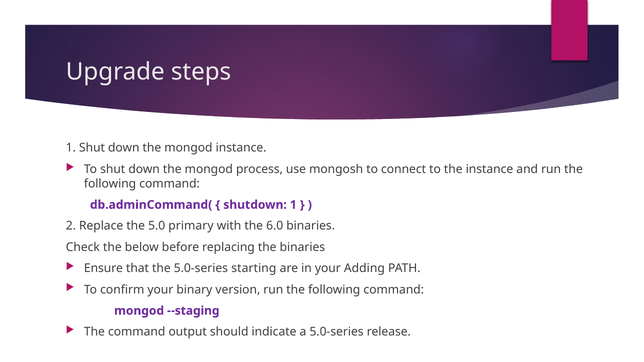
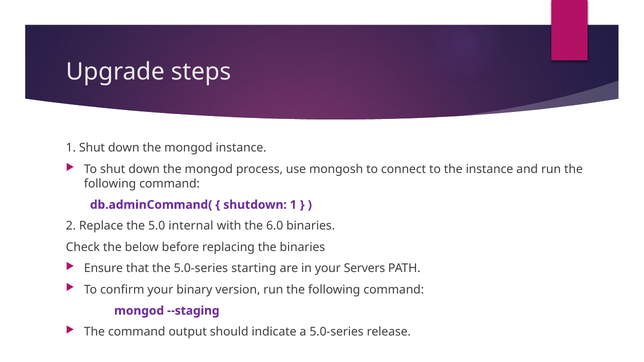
primary: primary -> internal (191, 226)
Adding: Adding -> Servers (364, 269)
